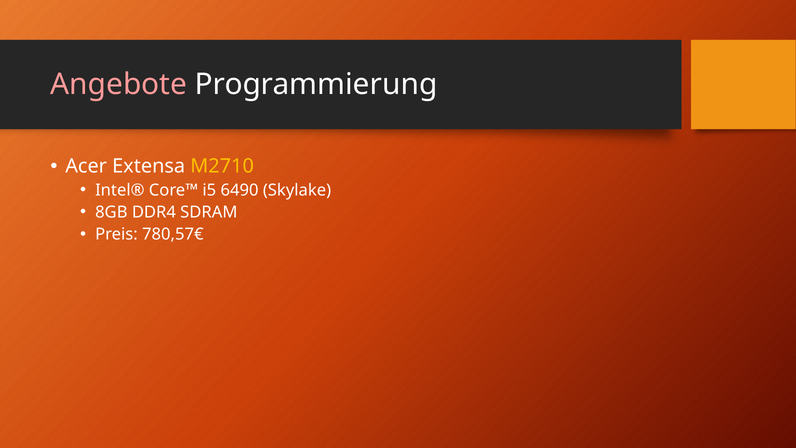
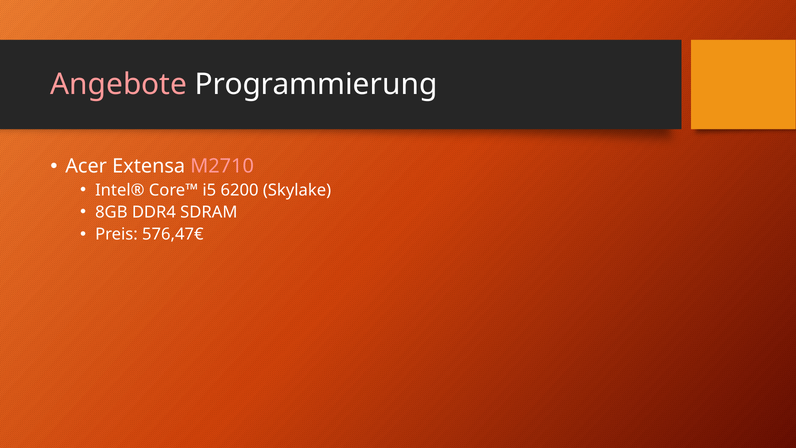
M2710 colour: yellow -> pink (222, 166)
6490: 6490 -> 6200 (240, 190)
780,57€: 780,57€ -> 576,47€ (173, 234)
